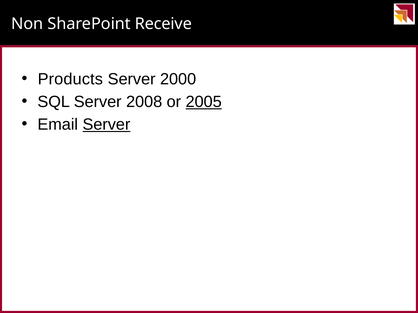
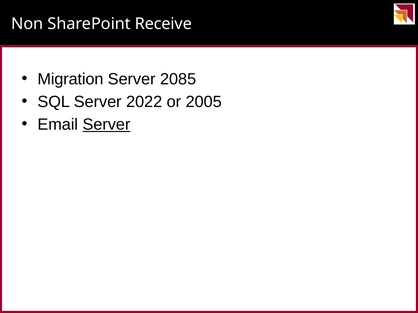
Products: Products -> Migration (70, 79)
2000: 2000 -> 2085 (178, 79)
2008: 2008 -> 2022 (144, 102)
2005 underline: present -> none (204, 102)
